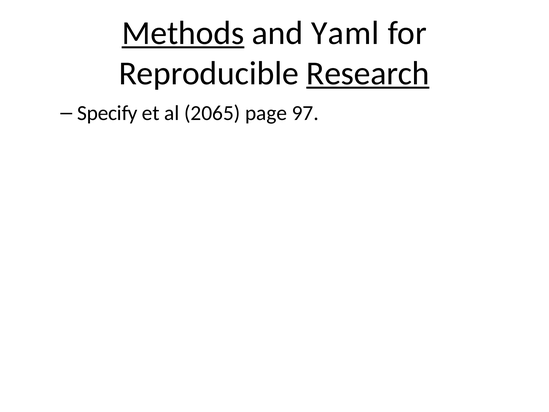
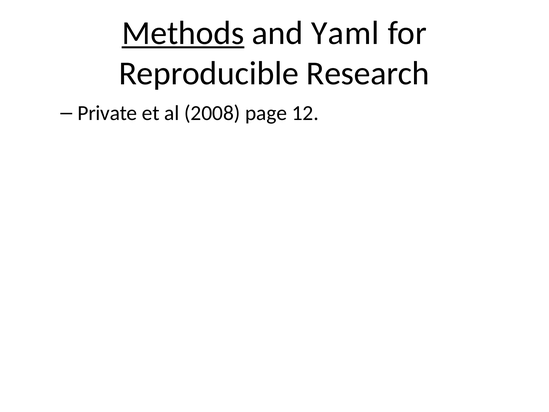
Research underline: present -> none (368, 73)
Specify: Specify -> Private (107, 113)
2065: 2065 -> 2008 (212, 113)
97: 97 -> 12 (305, 113)
